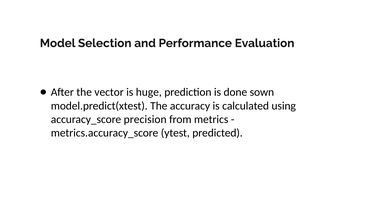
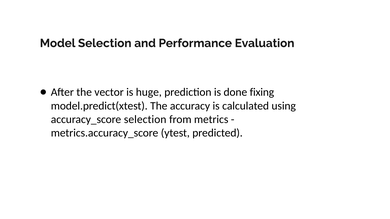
sown: sown -> fixing (262, 92)
accuracy_score precision: precision -> selection (145, 120)
